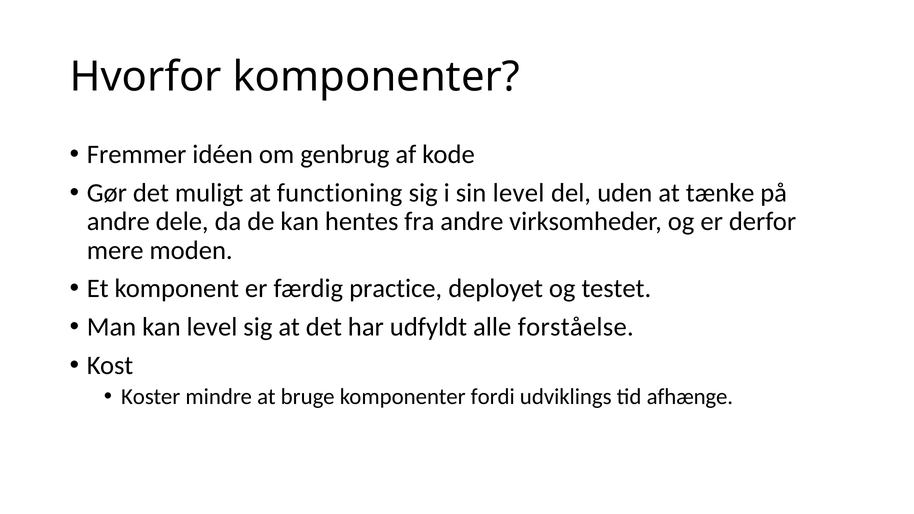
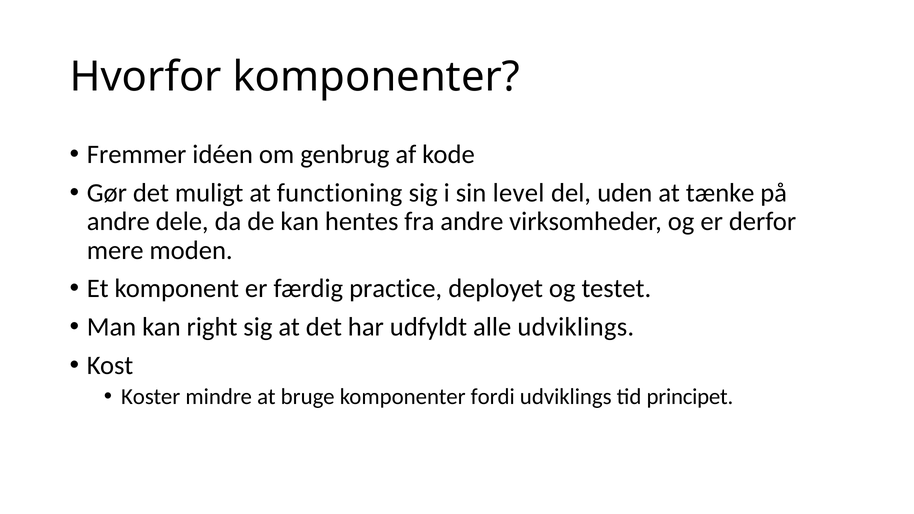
kan level: level -> right (212, 327)
alle forståelse: forståelse -> udviklings (576, 327)
afhænge: afhænge -> principet (690, 397)
